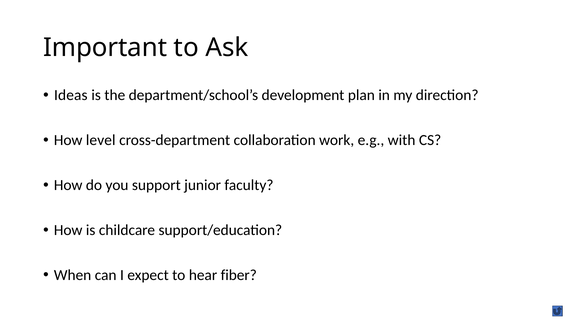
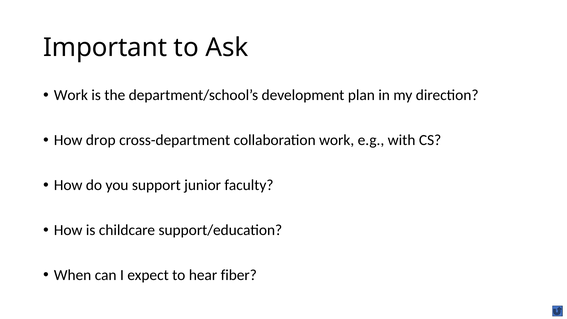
Ideas: Ideas -> Work (71, 95)
level: level -> drop (101, 140)
